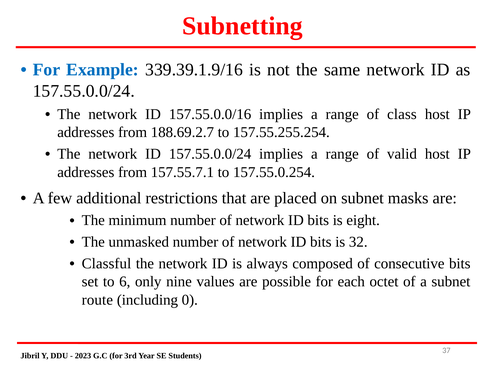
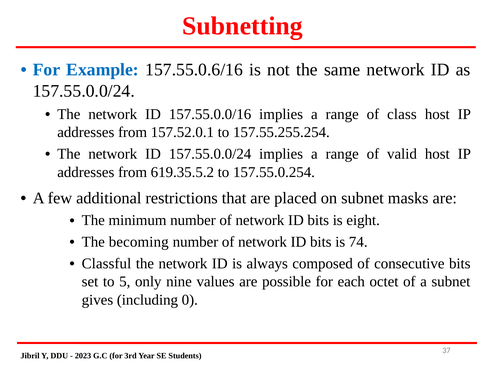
339.39.1.9/16: 339.39.1.9/16 -> 157.55.0.6/16 (194, 70)
188.69.2.7: 188.69.2.7 -> 157.52.0.1 (182, 132)
157.55.7.1: 157.55.7.1 -> 619.35.5.2 (182, 172)
unmasked: unmasked -> becoming (139, 242)
32: 32 -> 74 (358, 242)
6: 6 -> 5 (125, 281)
route: route -> gives (97, 300)
